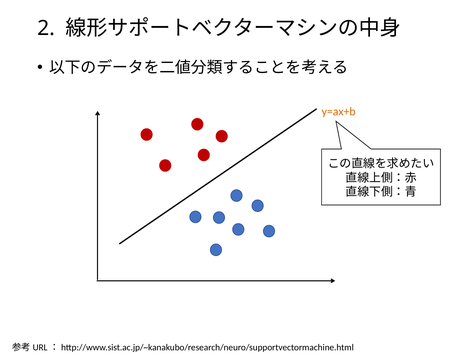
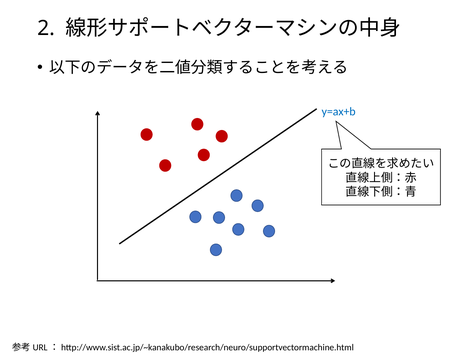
y=ax+b colour: orange -> blue (339, 112)
